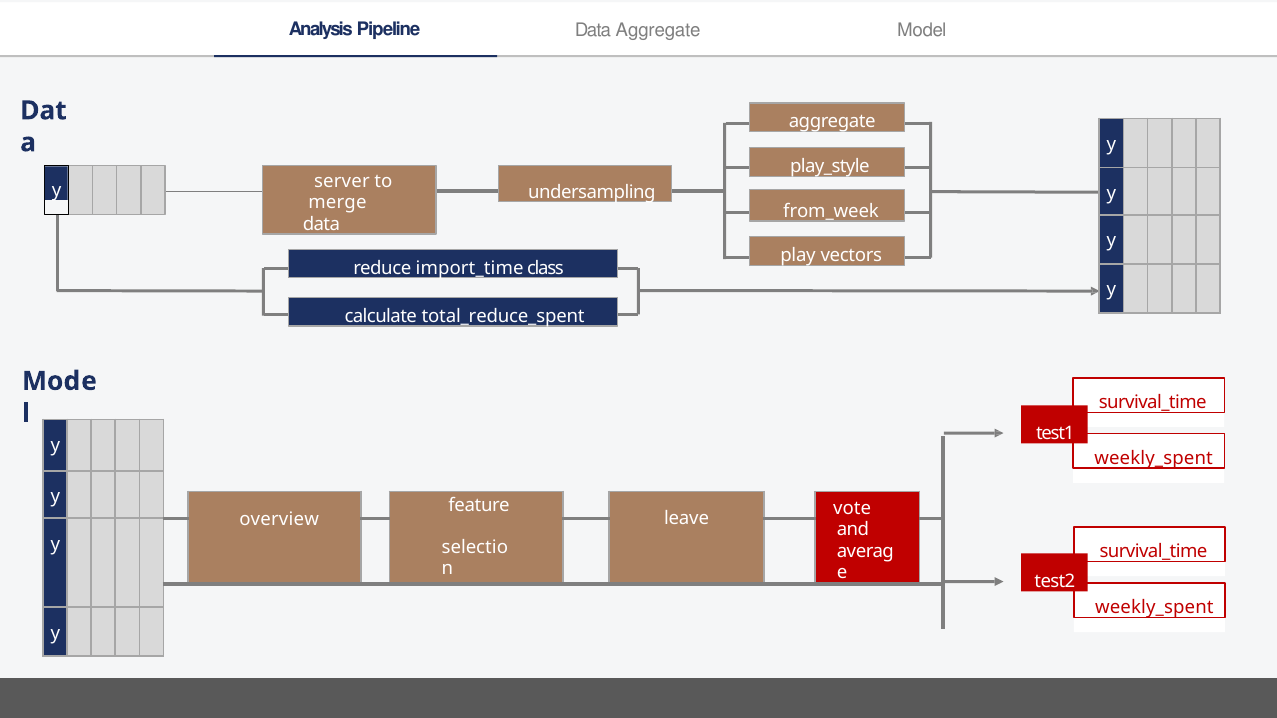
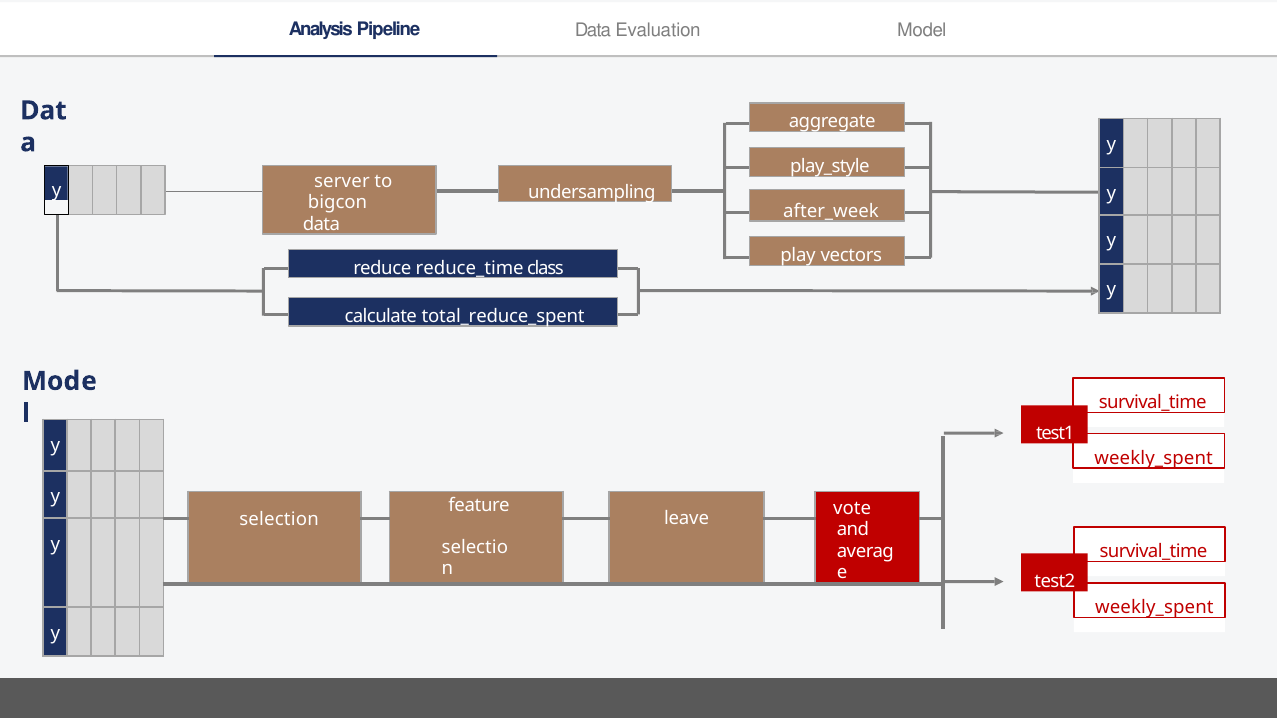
Data Aggregate: Aggregate -> Evaluation (658, 30)
merge: merge -> bigcon (338, 203)
from_week: from_week -> after_week (831, 211)
import_time: import_time -> reduce_time (470, 268)
overview: overview -> selection (279, 519)
